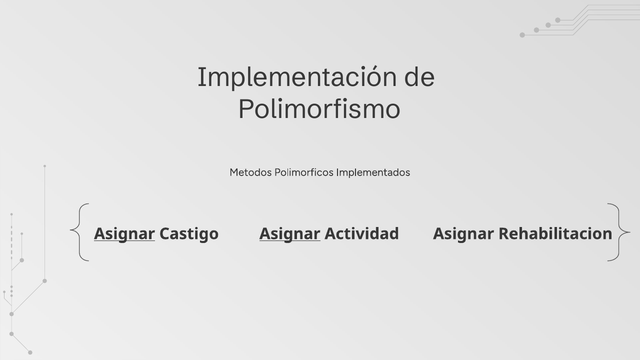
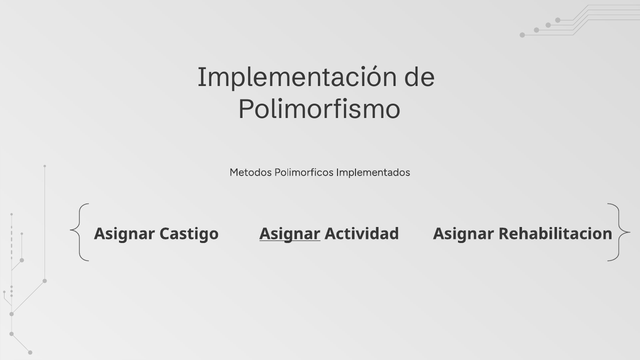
Asignar underline: present -> none (125, 234)
